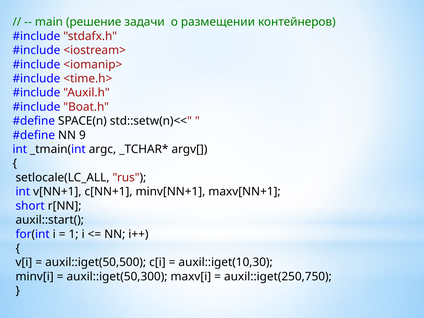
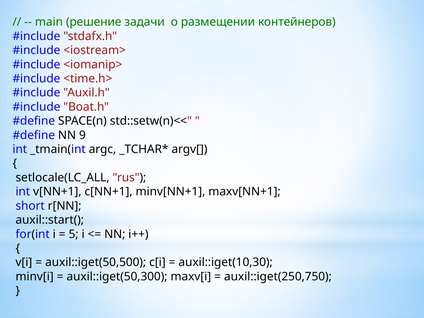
1: 1 -> 5 (74, 234)
